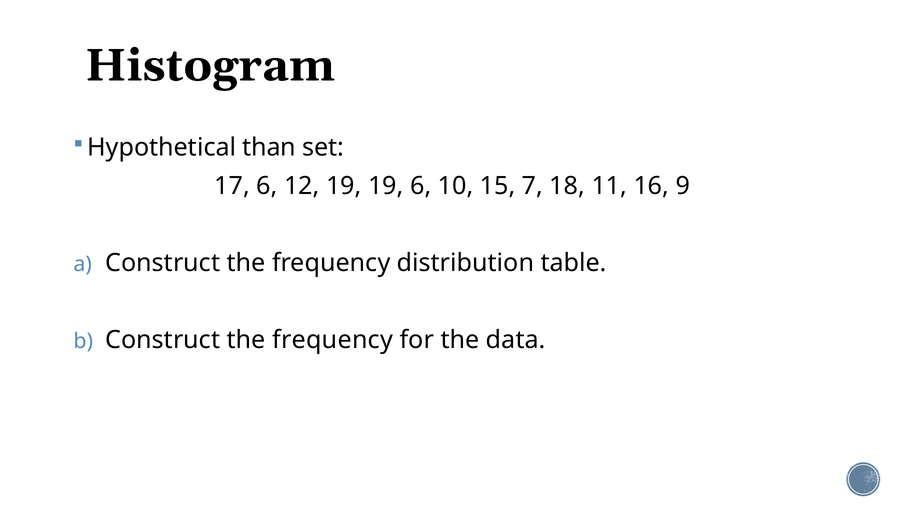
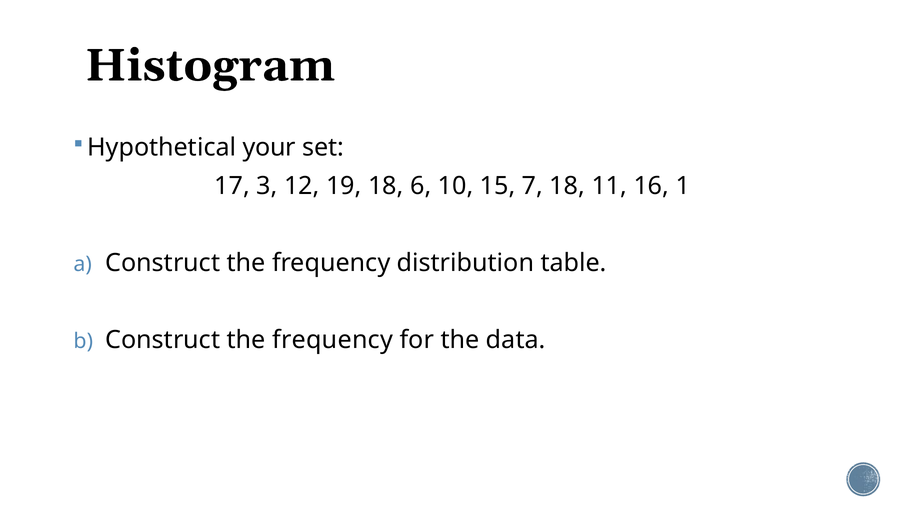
than: than -> your (269, 148)
17 6: 6 -> 3 (267, 186)
19 19: 19 -> 18 (386, 186)
9: 9 -> 1 (683, 186)
